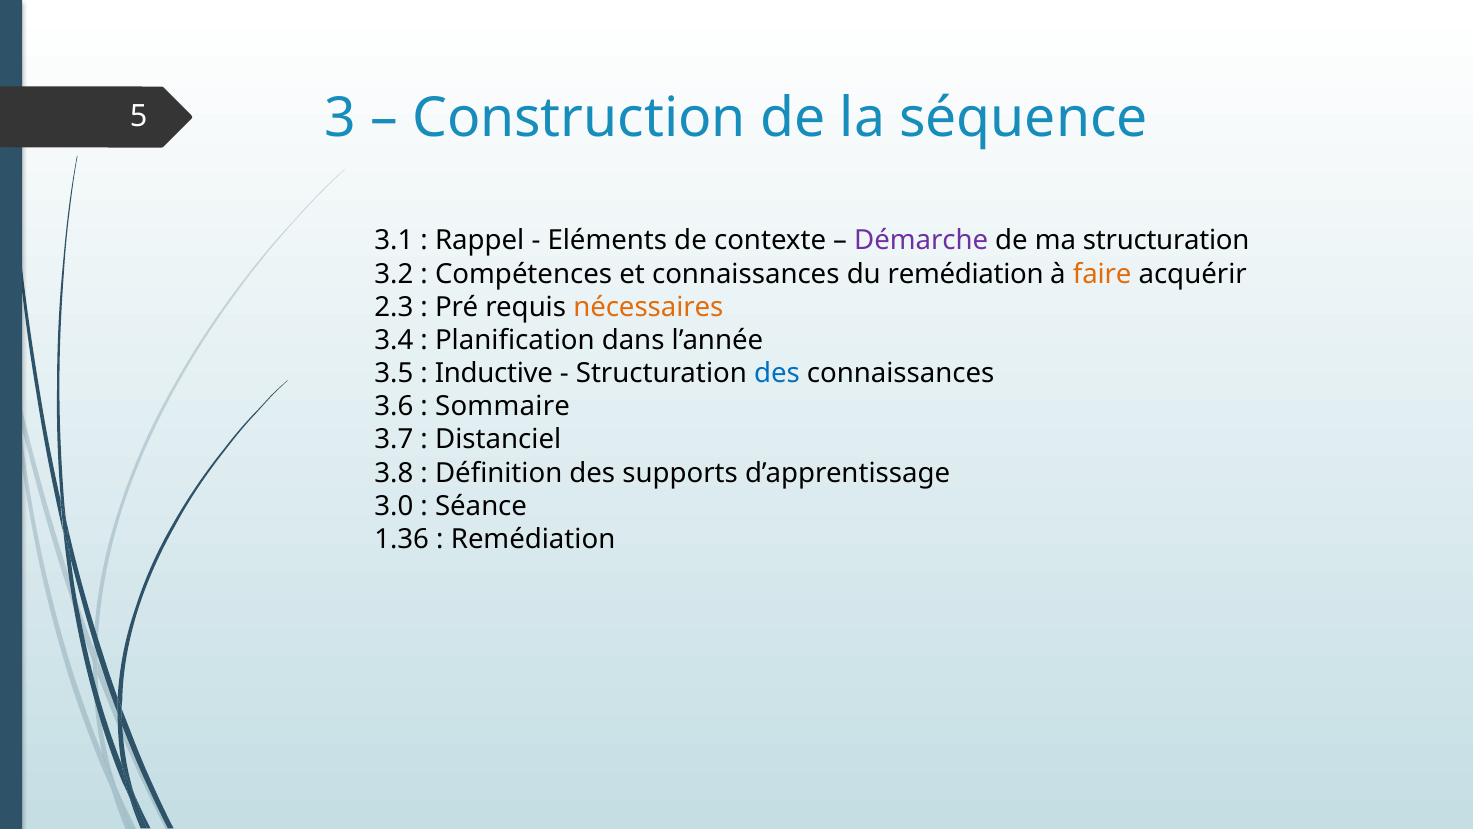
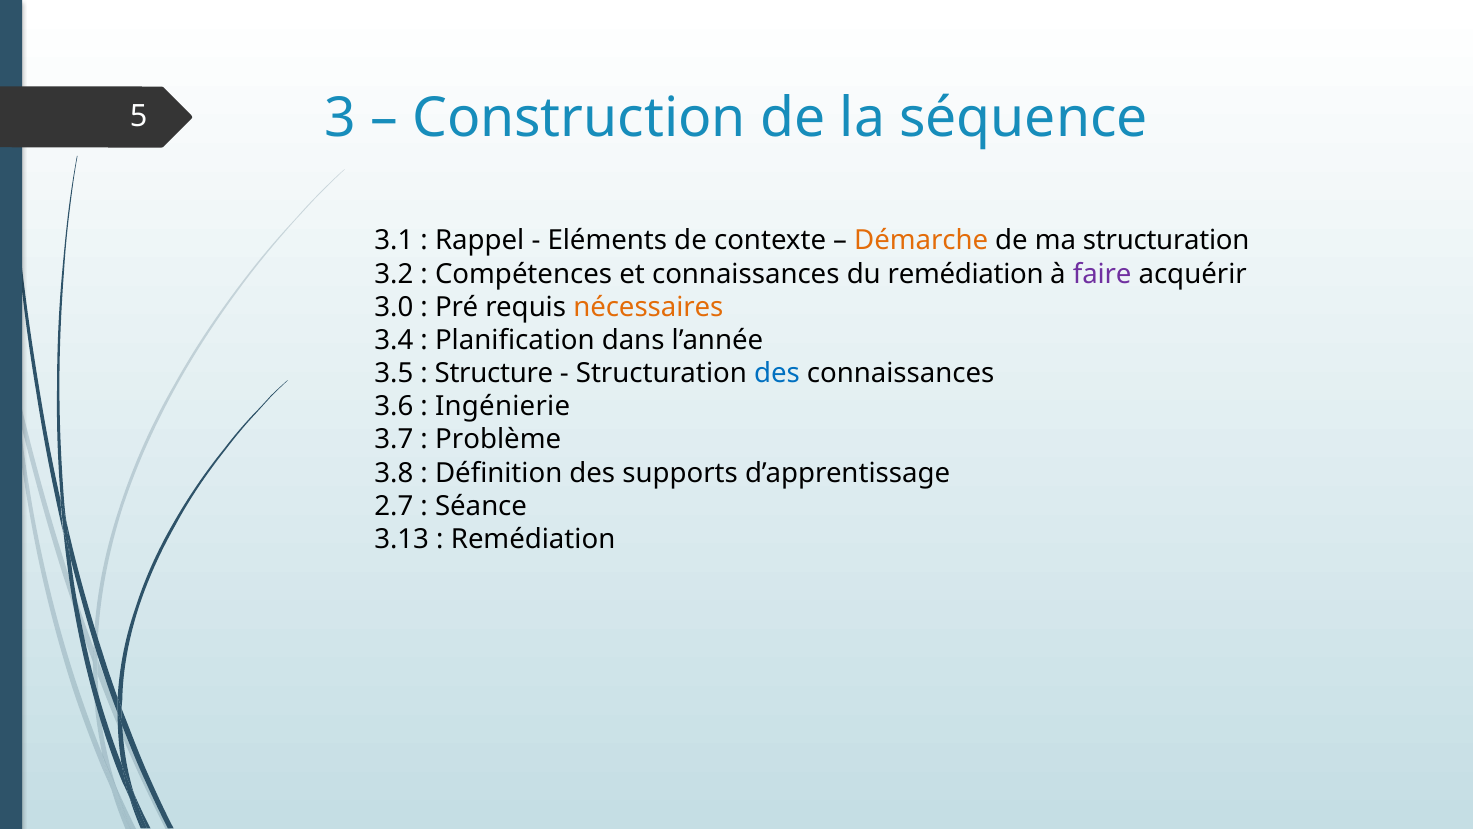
Démarche colour: purple -> orange (921, 241)
faire colour: orange -> purple (1102, 274)
2.3: 2.3 -> 3.0 (394, 307)
Inductive: Inductive -> Structure (494, 373)
Sommaire: Sommaire -> Ingénierie (503, 406)
Distanciel: Distanciel -> Problème (498, 440)
3.0: 3.0 -> 2.7 (394, 506)
1.36: 1.36 -> 3.13 (402, 539)
